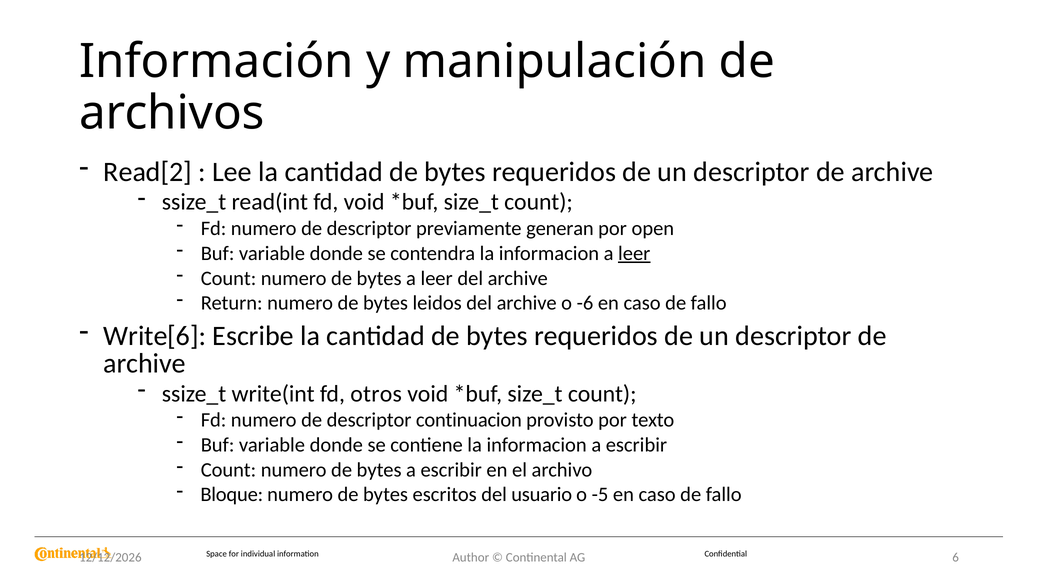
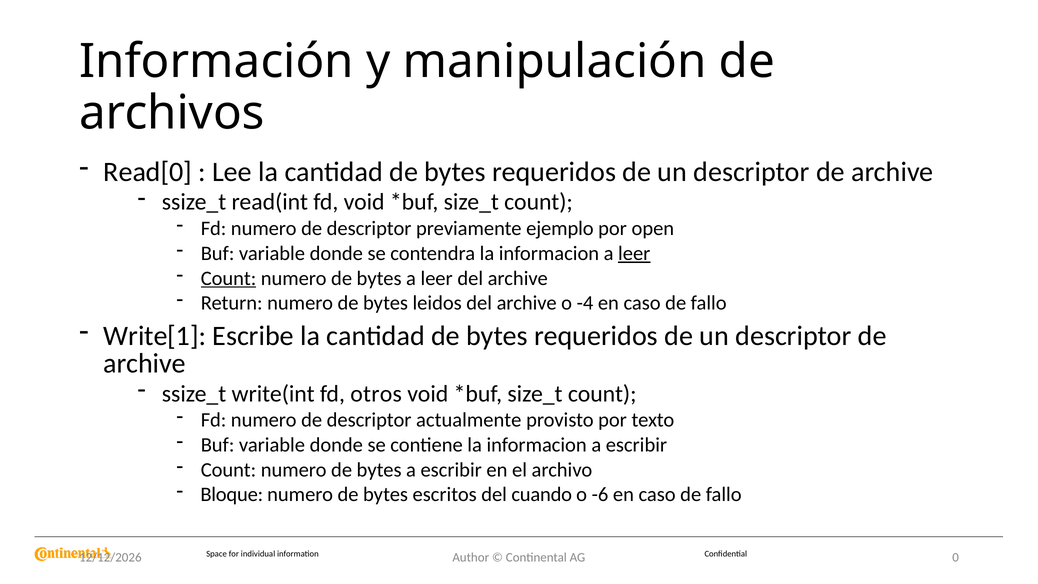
Read[2: Read[2 -> Read[0 (148, 172)
generan: generan -> ejemplo (560, 229)
Count underline: none -> present (229, 278)
-6: -6 -> -4 (585, 303)
Write[6: Write[6 -> Write[1 (155, 336)
continuacion: continuacion -> actualmente (469, 420)
usuario: usuario -> cuando (542, 494)
-5: -5 -> -6 (600, 494)
6: 6 -> 0 (956, 557)
